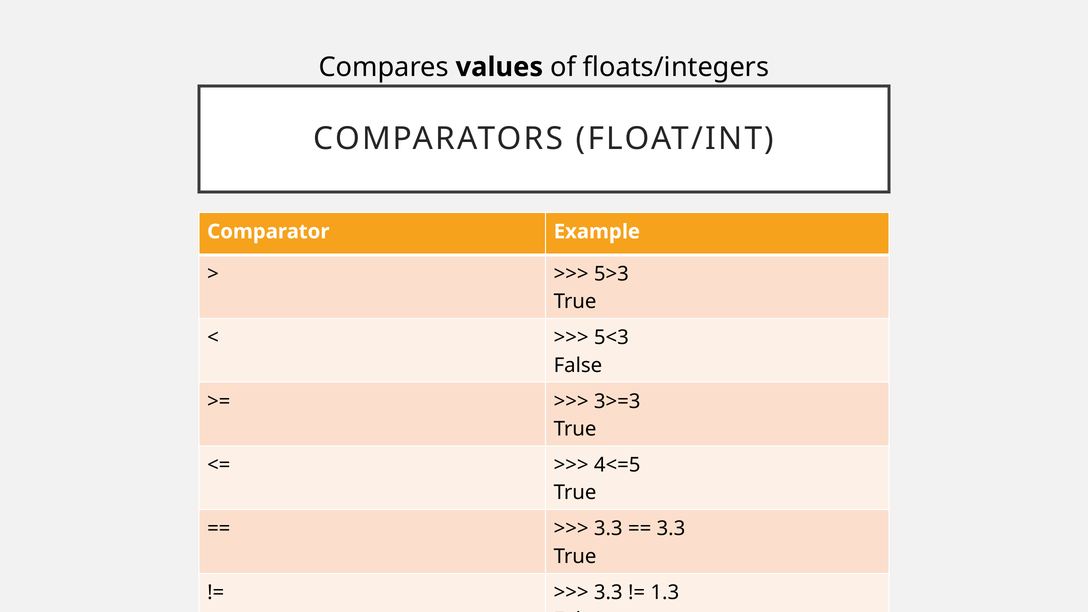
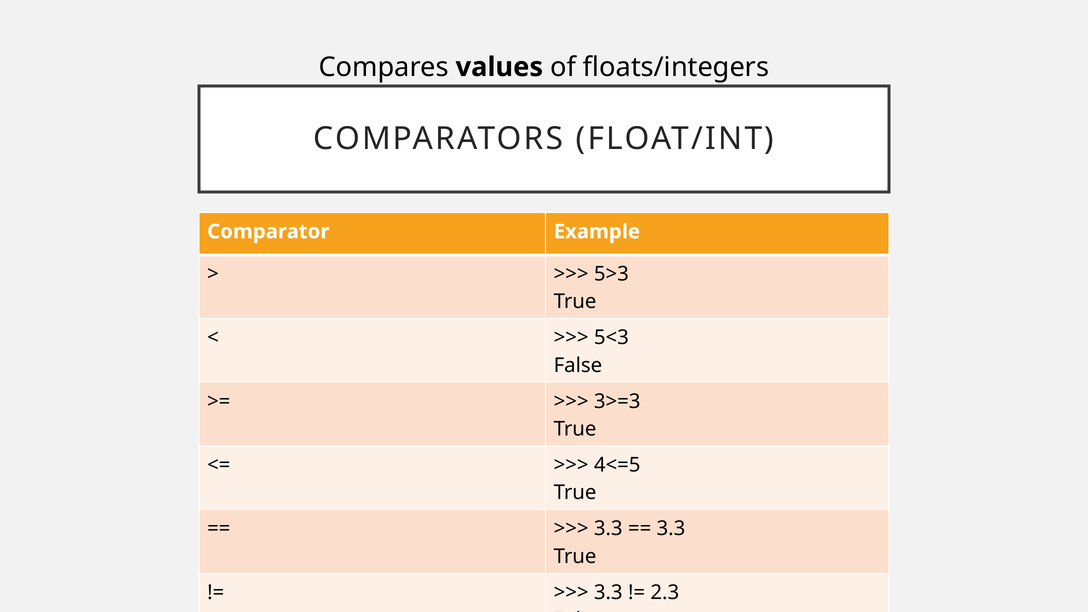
1.3: 1.3 -> 2.3 (665, 592)
